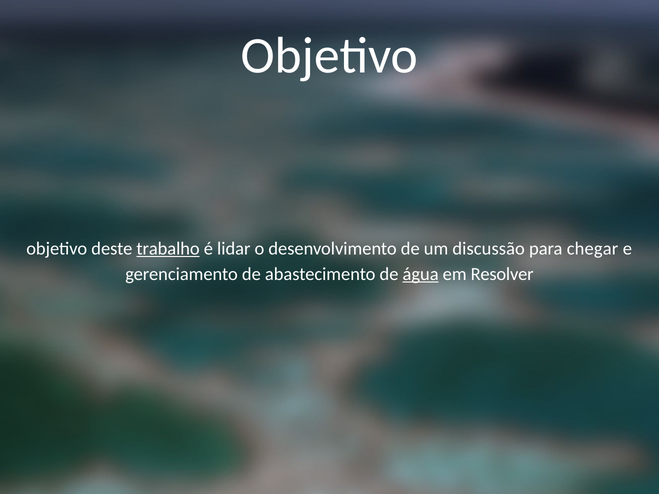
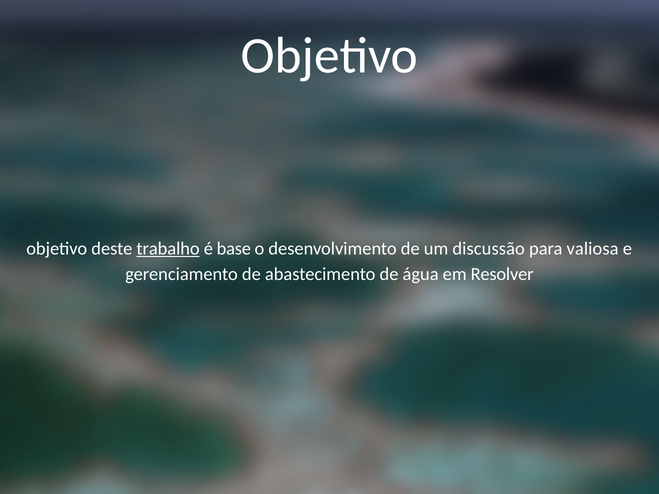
lidar: lidar -> base (234, 249)
chegar: chegar -> valiosa (593, 249)
água underline: present -> none (421, 274)
